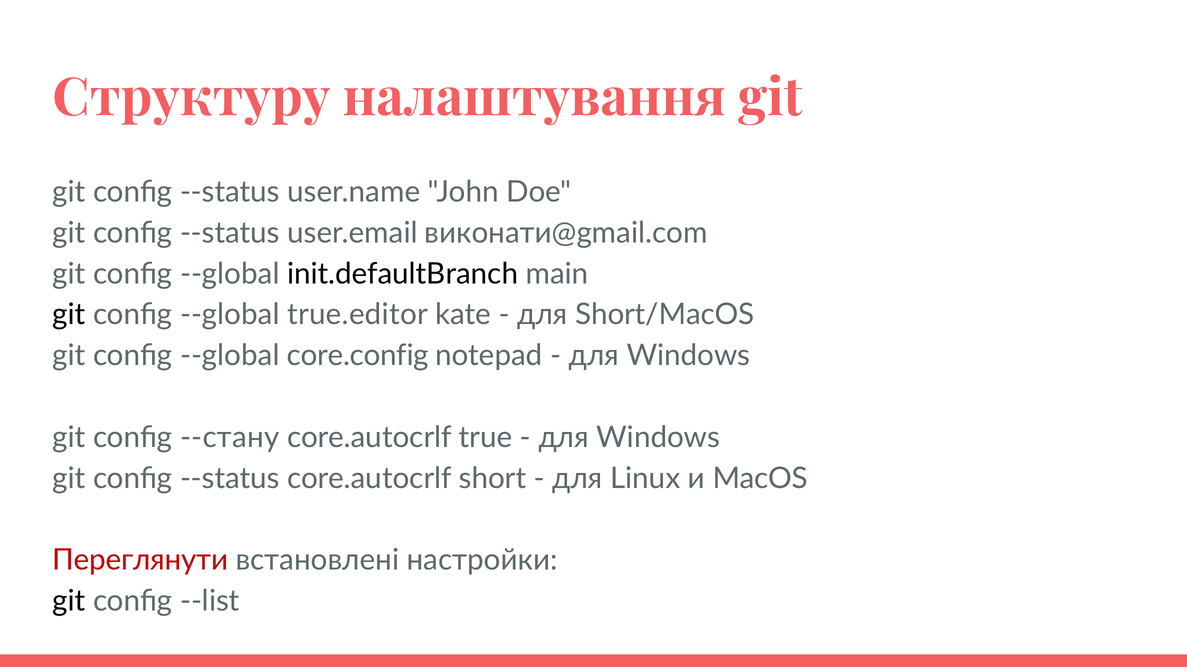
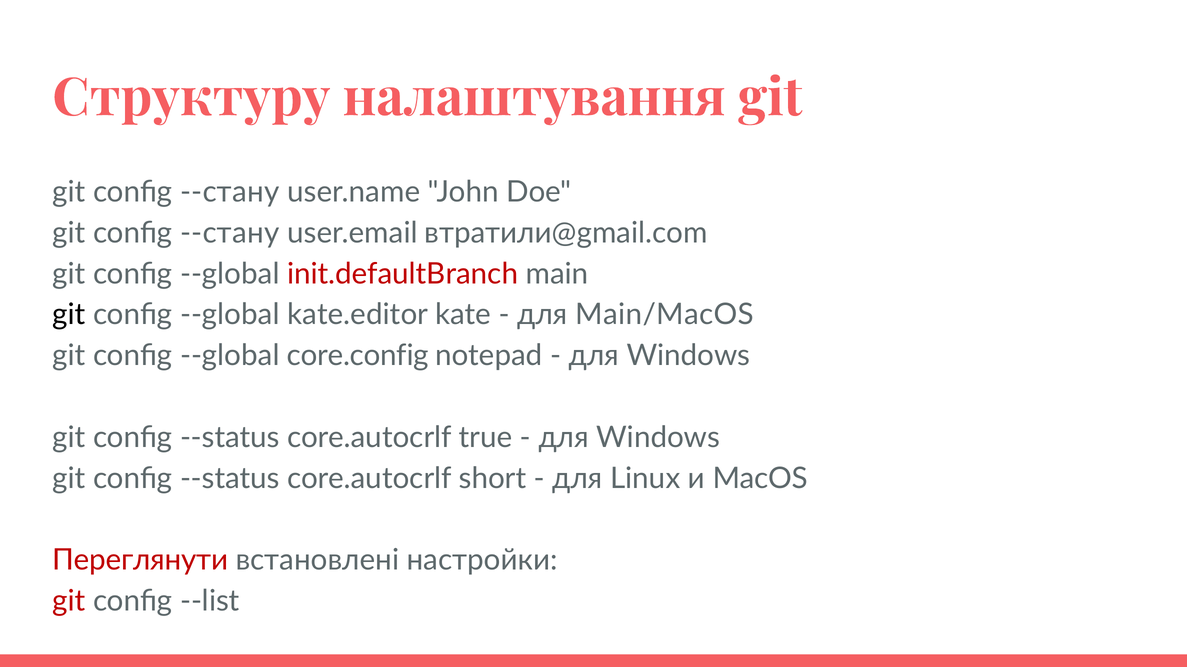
--status: --status -> --стану (230, 192)
--status: --status -> --стану (230, 233)
виконати@gmail.com: виконати@gmail.com -> втратили@gmail.com (566, 233)
init.defaultBranch colour: black -> red (403, 274)
true.editor: true.editor -> kate.editor (358, 315)
Short/MacOS: Short/MacOS -> Main/MacOS (665, 315)
--стану: --стану -> --status (230, 438)
git colour: black -> red (69, 602)
